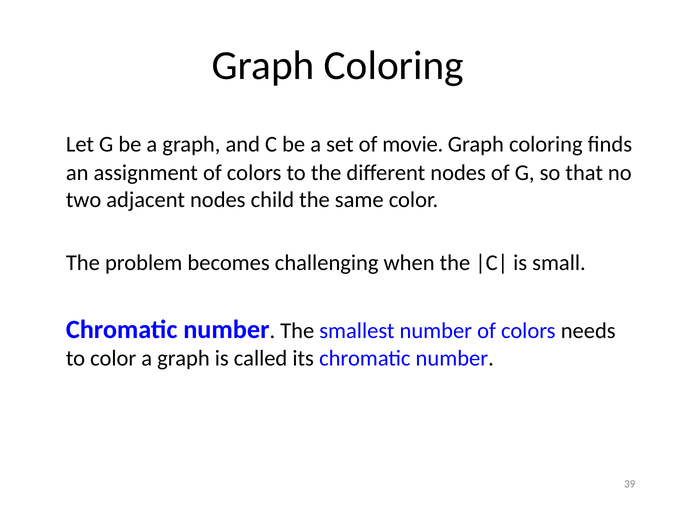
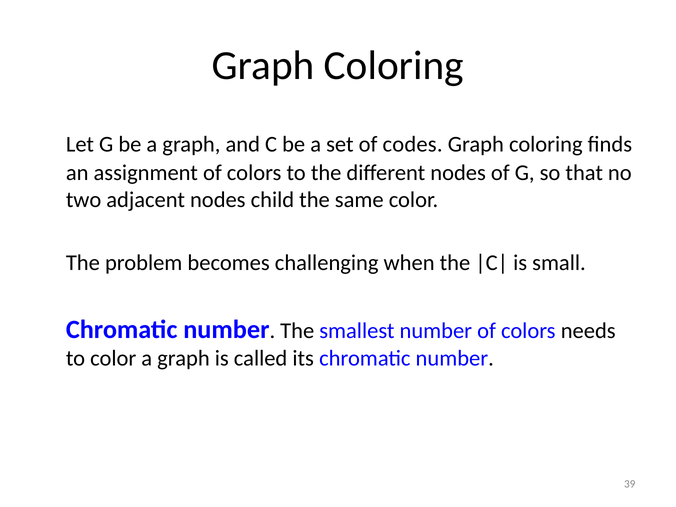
movie: movie -> codes (413, 144)
